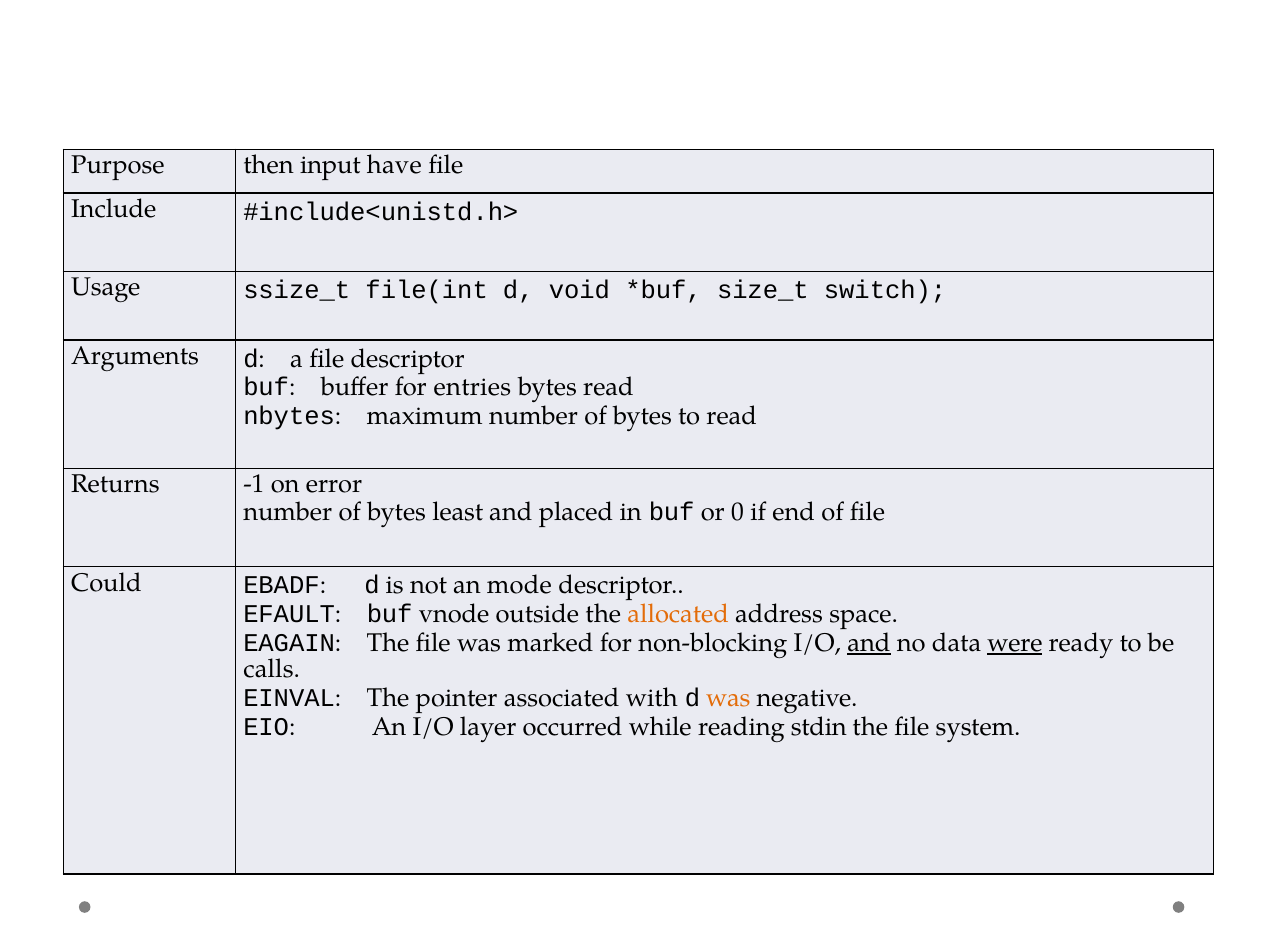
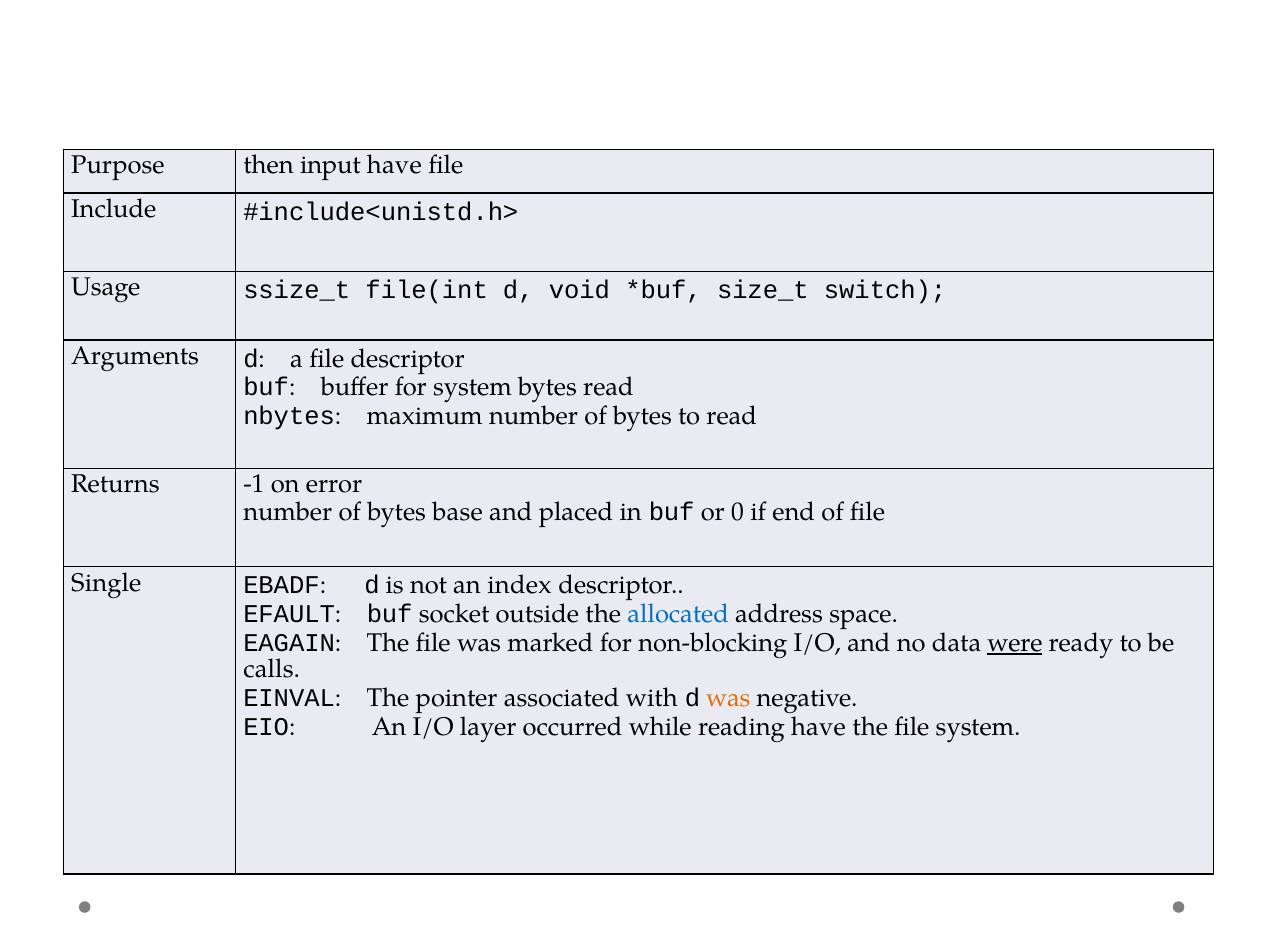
for entries: entries -> system (473, 387)
least: least -> base (458, 513)
Could: Could -> Single (106, 583)
mode: mode -> index (519, 585)
vnode: vnode -> socket (454, 614)
allocated colour: orange -> blue (678, 614)
and underline: present -> none (869, 643)
reading stdin: stdin -> have (819, 727)
